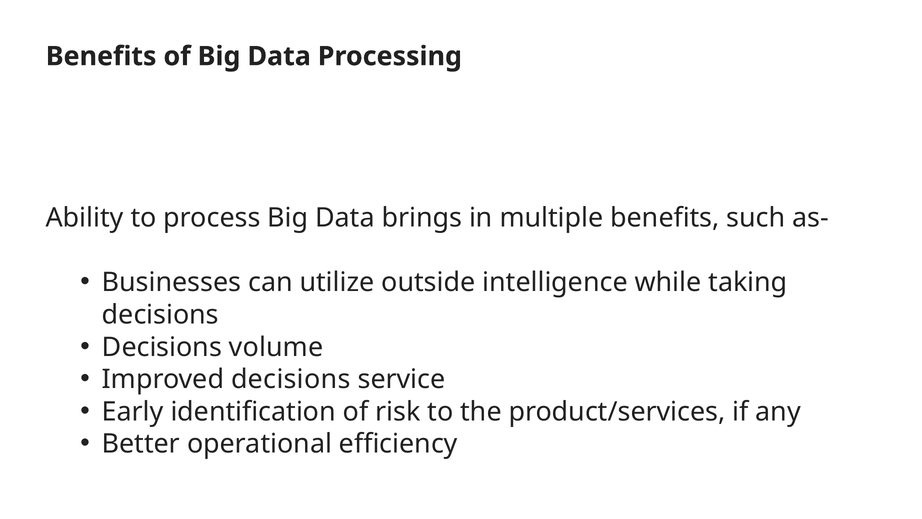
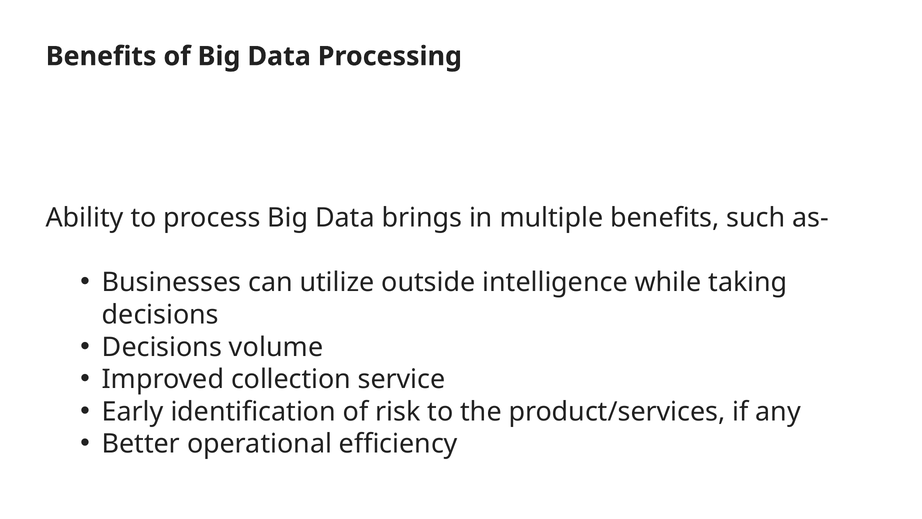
Improved decisions: decisions -> collection (291, 379)
